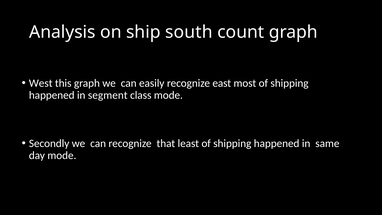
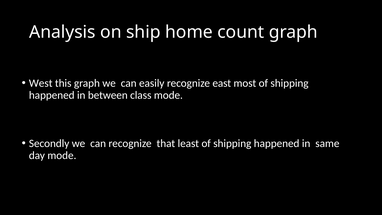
south: south -> home (189, 32)
segment: segment -> between (108, 95)
